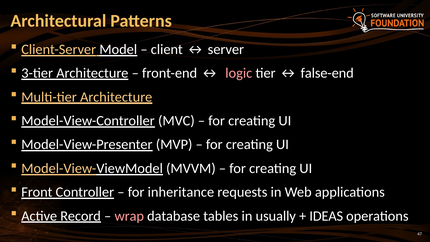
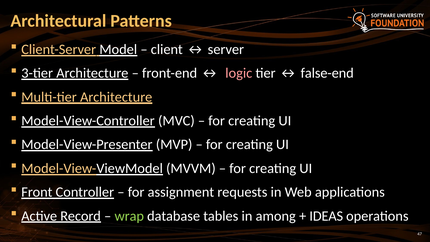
inheritance: inheritance -> assignment (181, 192)
wrap colour: pink -> light green (129, 216)
usually: usually -> among (276, 216)
